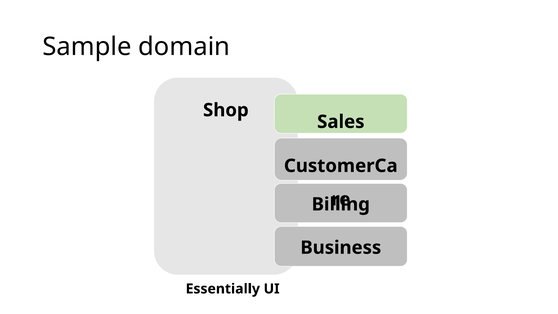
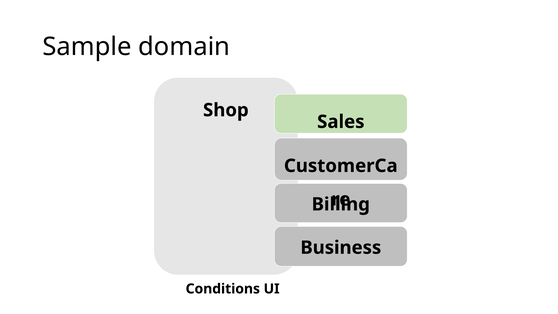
Essentially: Essentially -> Conditions (223, 289)
